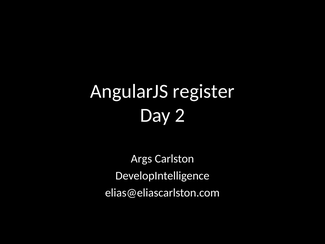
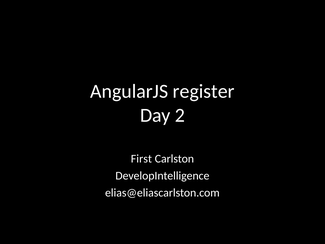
Args: Args -> First (141, 159)
